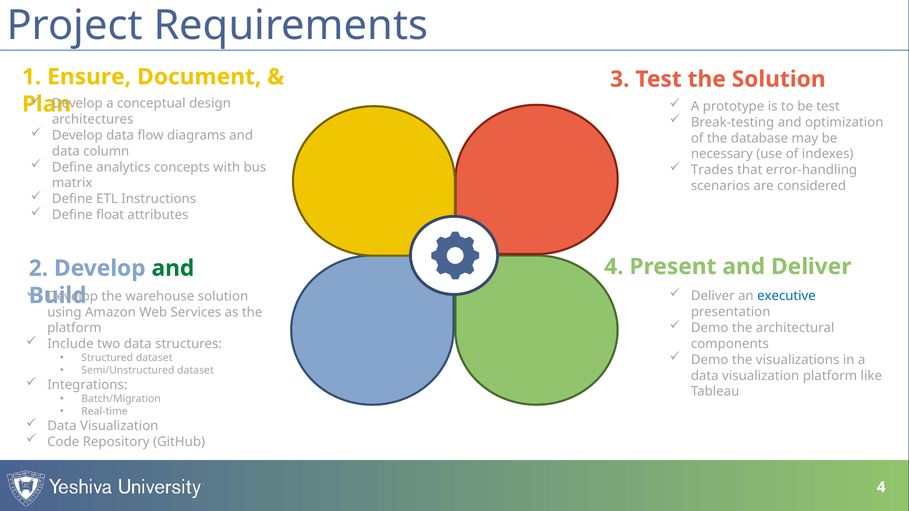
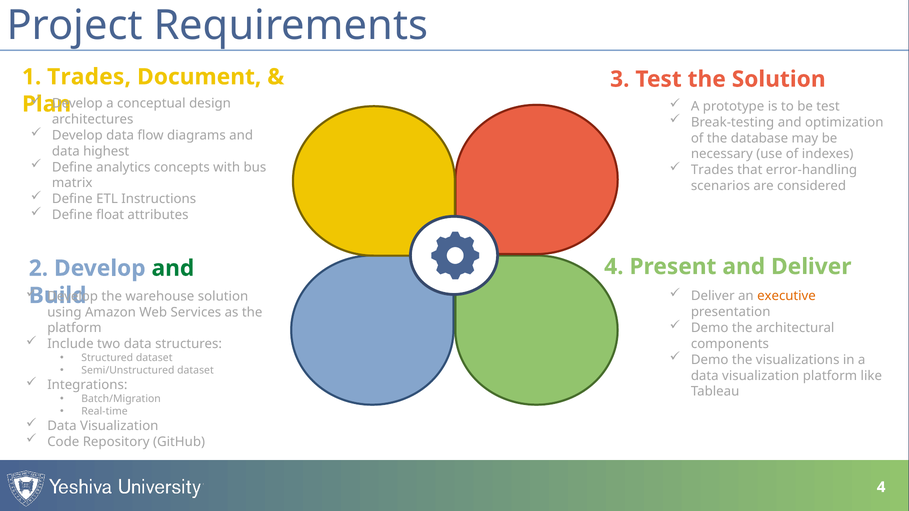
1 Ensure: Ensure -> Trades (89, 77)
column: column -> highest (106, 151)
executive colour: blue -> orange (786, 296)
